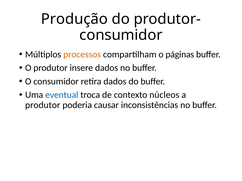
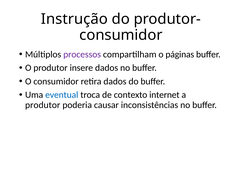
Produção: Produção -> Instrução (74, 19)
processos colour: orange -> purple (82, 55)
núcleos: núcleos -> internet (164, 95)
